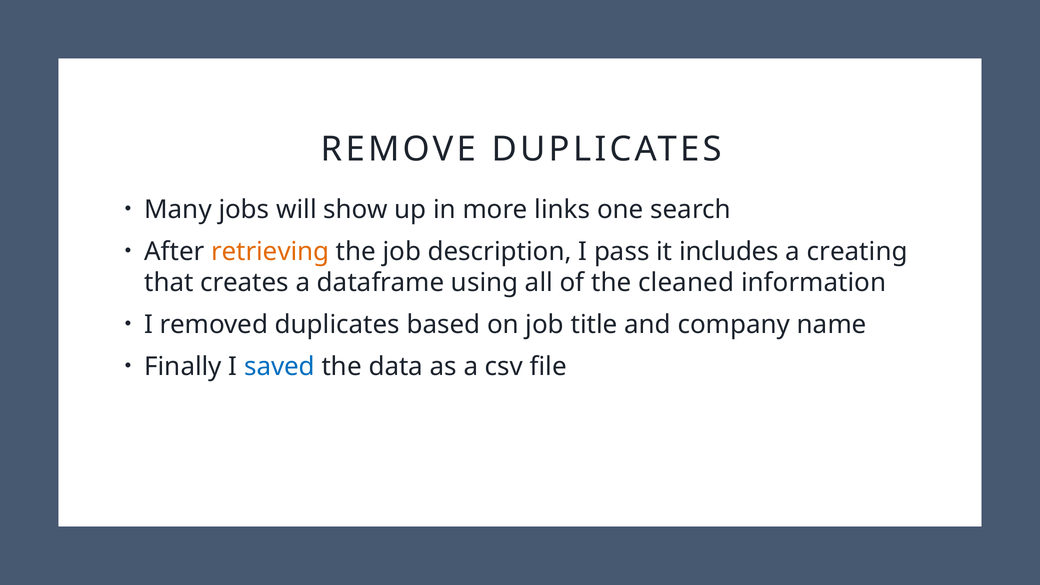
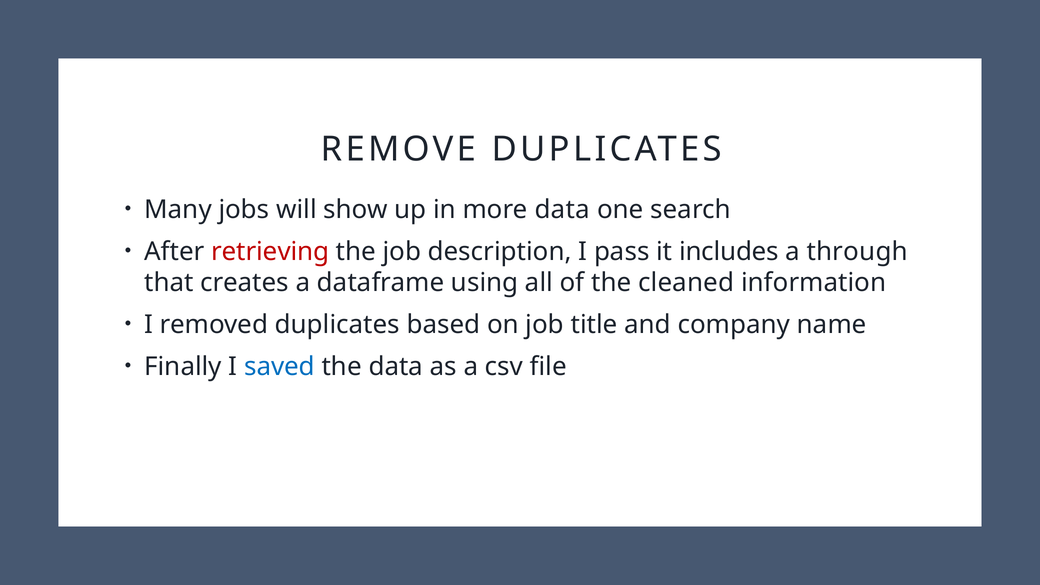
more links: links -> data (562, 210)
retrieving colour: orange -> red (270, 252)
creating: creating -> through (857, 252)
